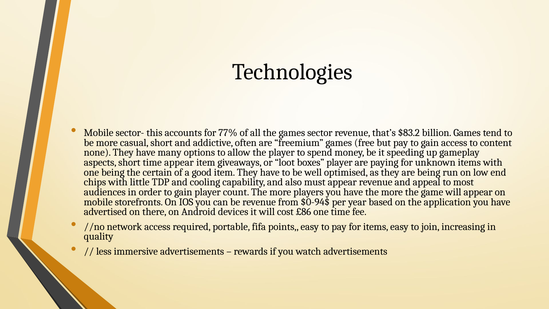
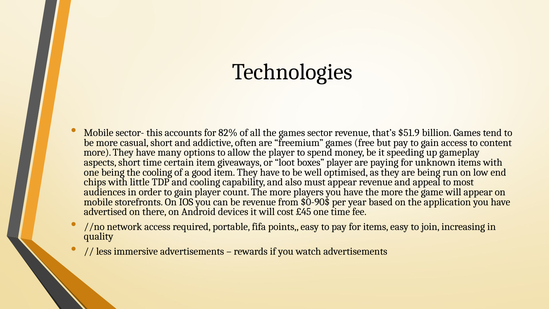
77%: 77% -> 82% (228, 133)
$83.2: $83.2 -> $51.9 (409, 133)
none: none -> more (97, 152)
time appear: appear -> certain (179, 162)
the certain: certain -> cooling (157, 172)
$0-94$: $0-94$ -> $0-90$ (315, 202)
£86: £86 -> £45 (304, 212)
